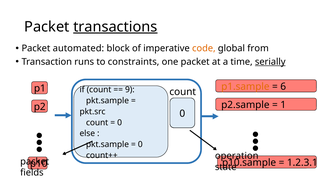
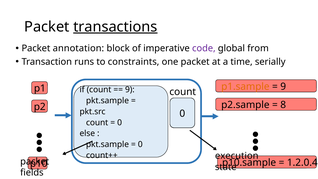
automated: automated -> annotation (78, 48)
code colour: orange -> purple (204, 48)
serially underline: present -> none (270, 62)
6: 6 -> 9 (283, 86)
1: 1 -> 8 (283, 105)
operation: operation -> execution (237, 156)
1.2.3.1: 1.2.3.1 -> 1.2.0.4 (302, 162)
